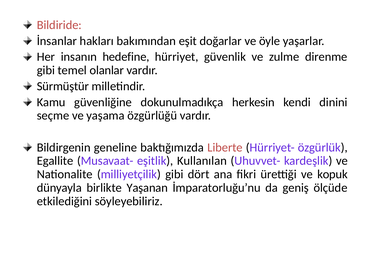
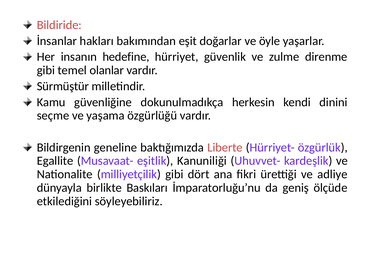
Kullanılan: Kullanılan -> Kanuniliği (202, 161)
kopuk: kopuk -> adliye (332, 174)
Yaşanan: Yaşanan -> Baskıları (147, 188)
